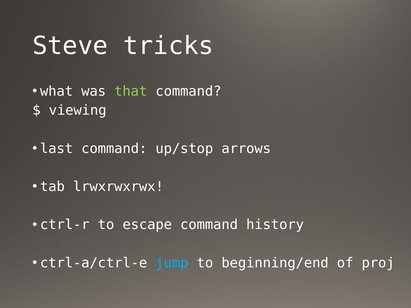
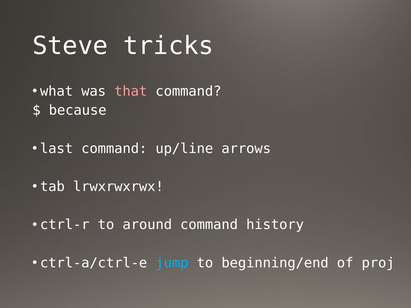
that colour: light green -> pink (131, 91)
viewing: viewing -> because (78, 111)
up/stop: up/stop -> up/line (184, 149)
escape: escape -> around (147, 225)
